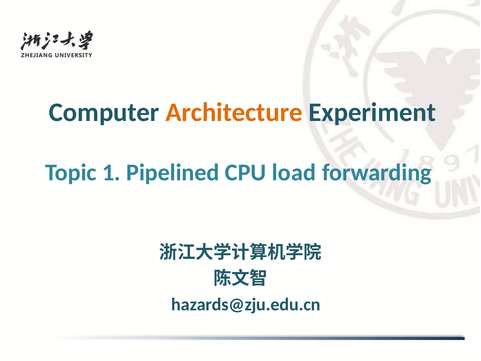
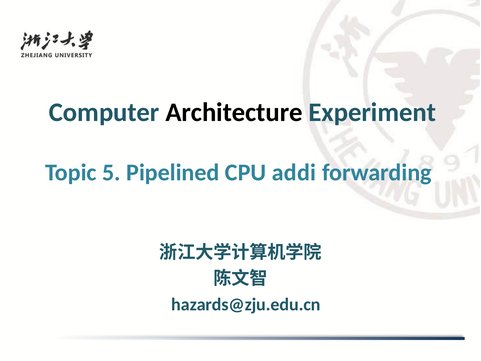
Architecture colour: orange -> black (234, 112)
1: 1 -> 5 (111, 172)
load: load -> addi (294, 172)
